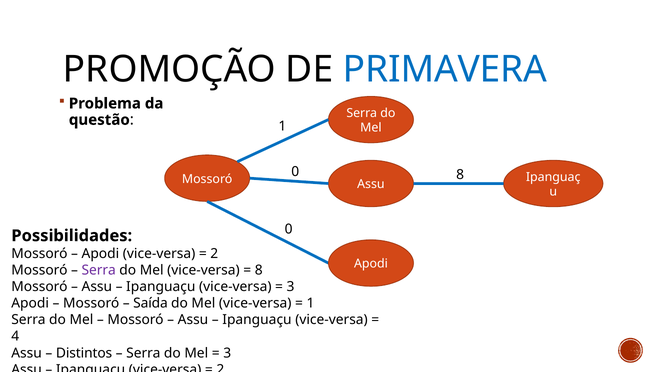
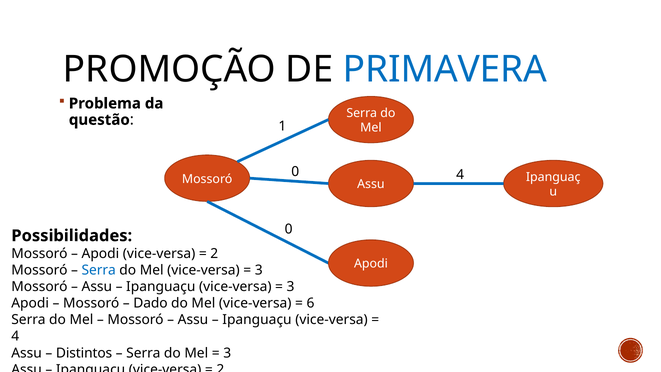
0 8: 8 -> 4 (460, 175)
Serra colour: purple -> blue (99, 270)
8: 8 -> 3 (259, 270)
Saída: Saída -> Dado (150, 303)
1: 1 -> 6 (310, 303)
